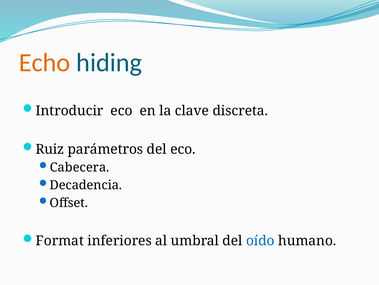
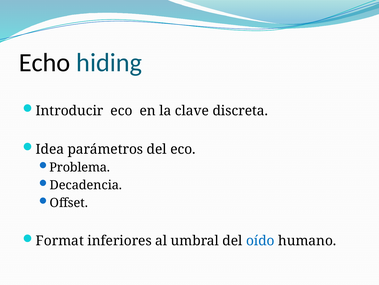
Echo colour: orange -> black (45, 63)
Ruiz: Ruiz -> Idea (50, 149)
Cabecera: Cabecera -> Problema (80, 167)
